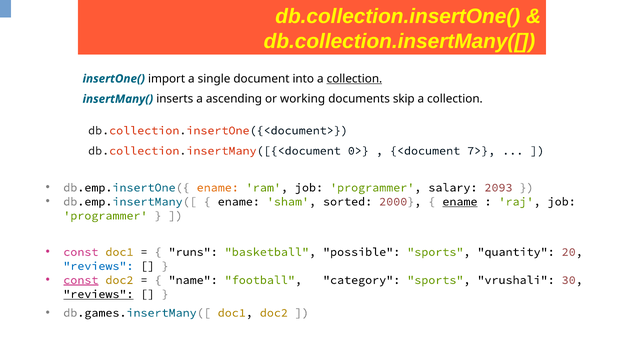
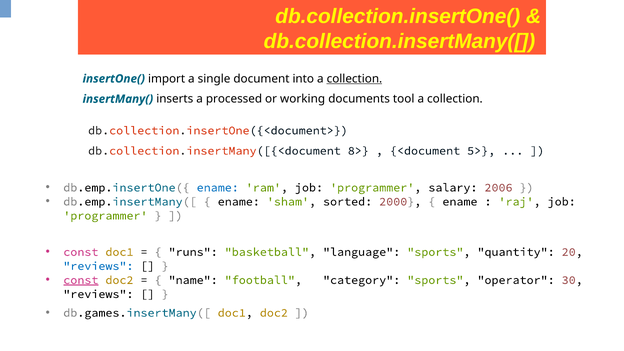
ascending: ascending -> processed (234, 99)
skip: skip -> tool (404, 99)
0>: 0> -> 8> (358, 151)
7>: 7> -> 5> (481, 151)
ename colour: orange -> blue (218, 188)
2093: 2093 -> 2006 (499, 188)
ename underline: present -> none (460, 202)
possible: possible -> language (362, 252)
vrushali: vrushali -> operator (516, 280)
reviews underline: present -> none (98, 294)
